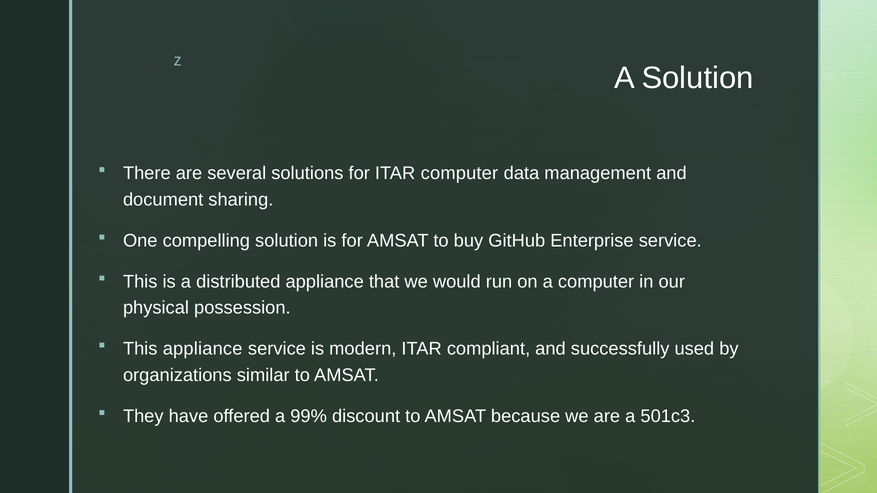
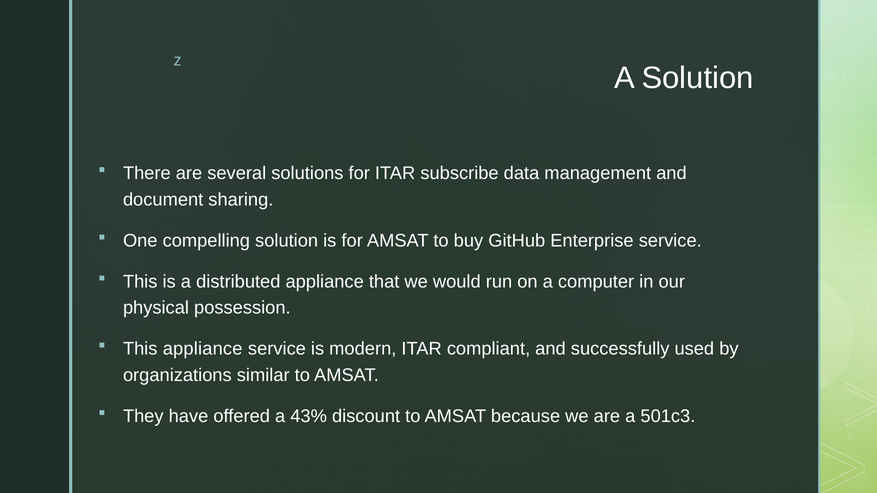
ITAR computer: computer -> subscribe (460, 173)
99%: 99% -> 43% (309, 416)
